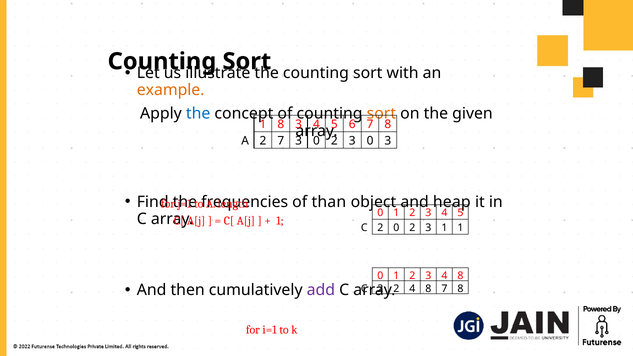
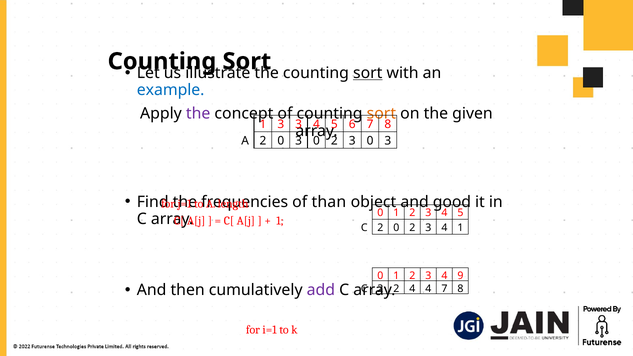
sort underline: none -> present (368, 73)
example colour: orange -> blue (171, 90)
the colour: blue -> purple (198, 114)
1 8: 8 -> 3 (281, 124)
A 2 7: 7 -> 0 (281, 141)
heap: heap -> good (452, 202)
0 2 3 1: 1 -> 4 (444, 228)
3 4 8: 8 -> 9 (460, 276)
8: 8 -> 4 (428, 289)
